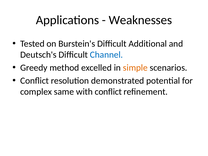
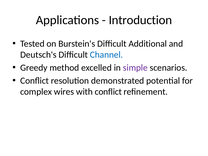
Weaknesses: Weaknesses -> Introduction (140, 20)
simple colour: orange -> purple (135, 68)
same: same -> wires (64, 92)
